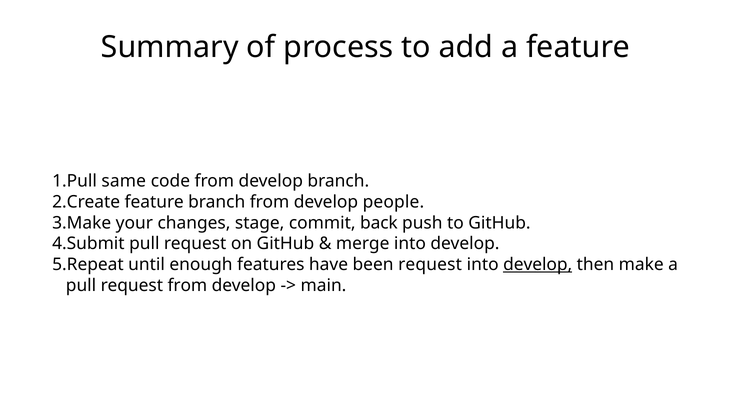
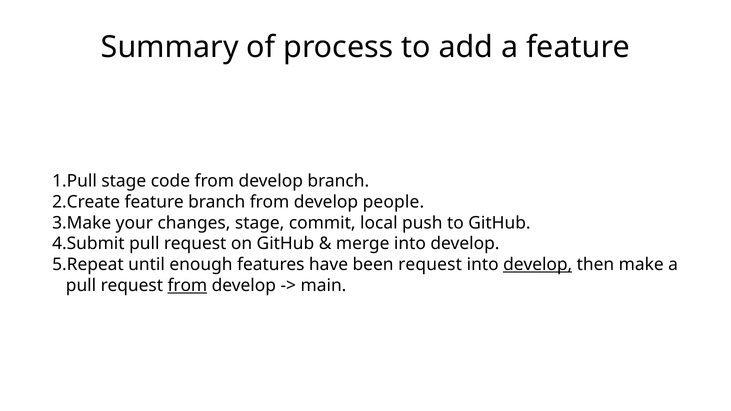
same: same -> stage (124, 181)
back: back -> local (379, 223)
from underline: none -> present (187, 286)
